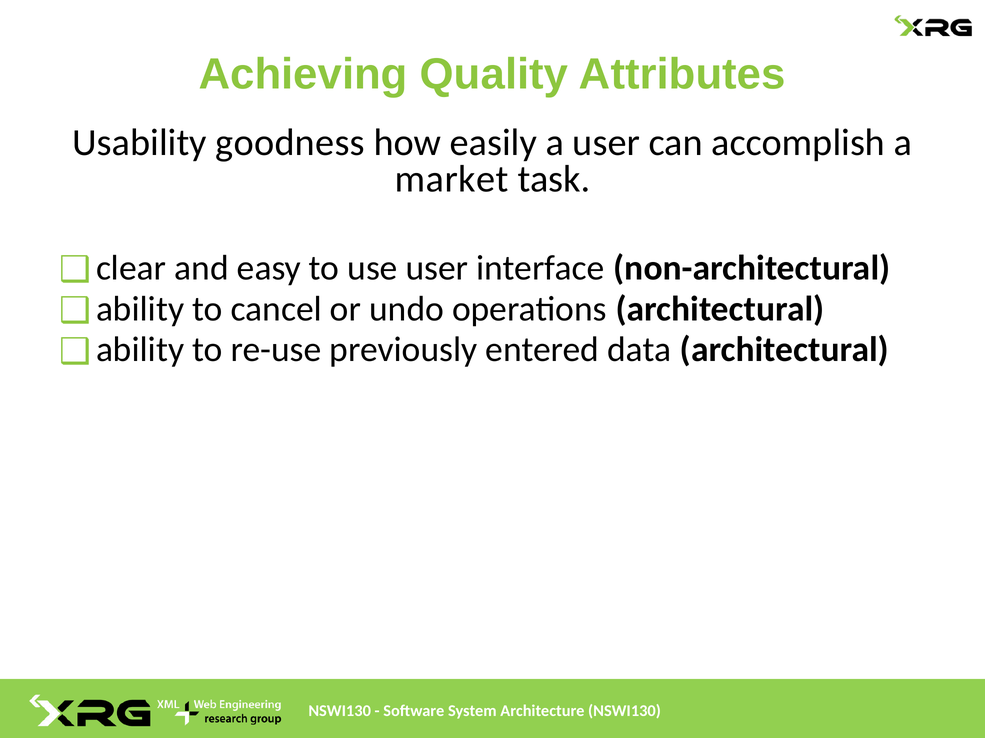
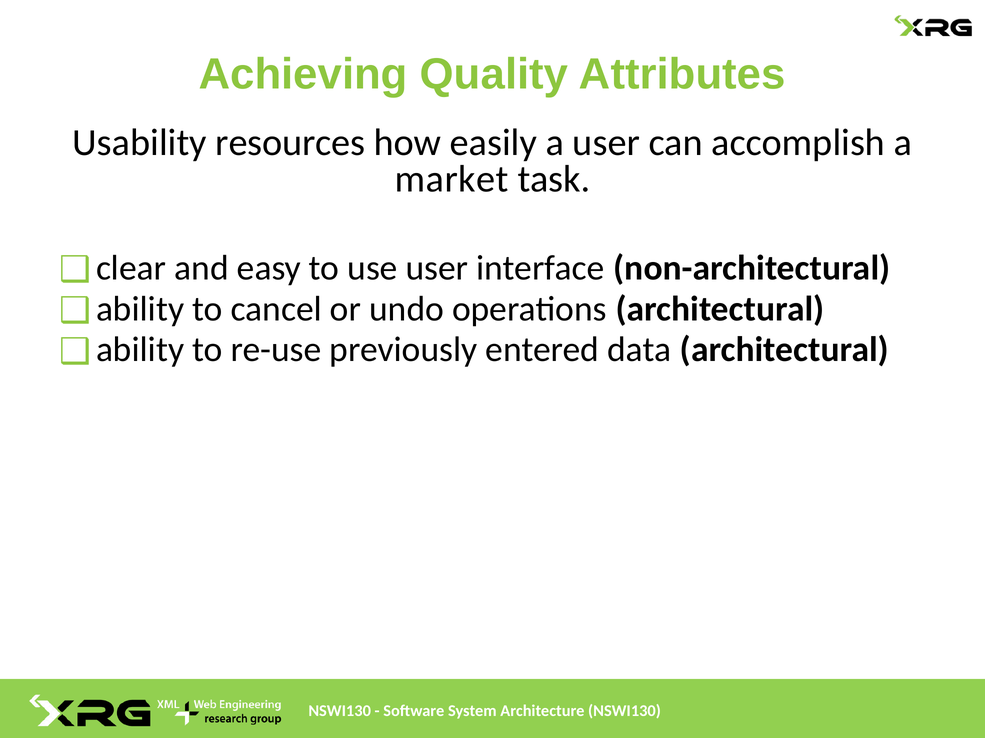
goodness: goodness -> resources (290, 143)
